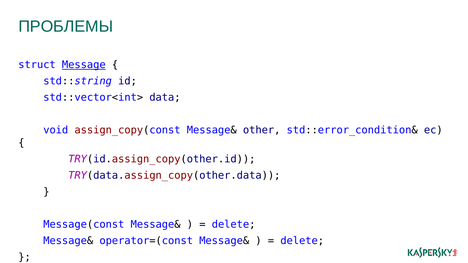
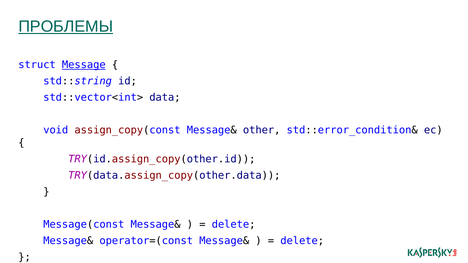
ПРОБЛЕМЫ underline: none -> present (66, 27)
